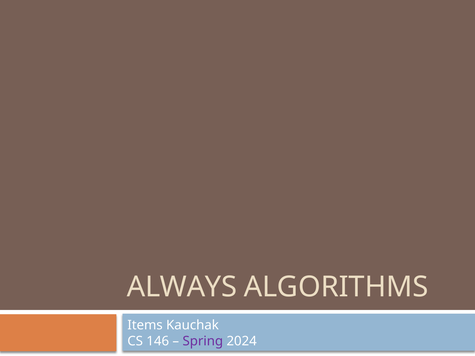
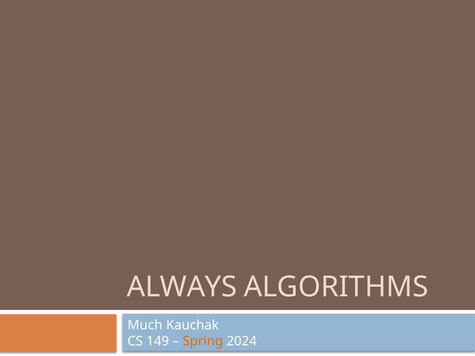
Items: Items -> Much (145, 325)
146: 146 -> 149 (158, 341)
Spring colour: purple -> orange (203, 341)
